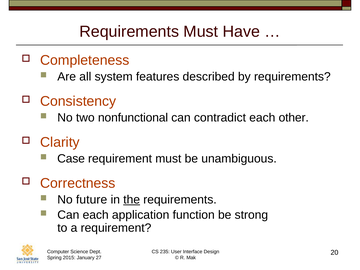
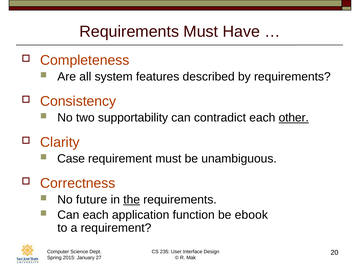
nonfunctional: nonfunctional -> supportability (133, 118)
other underline: none -> present (294, 118)
strong: strong -> ebook (251, 215)
